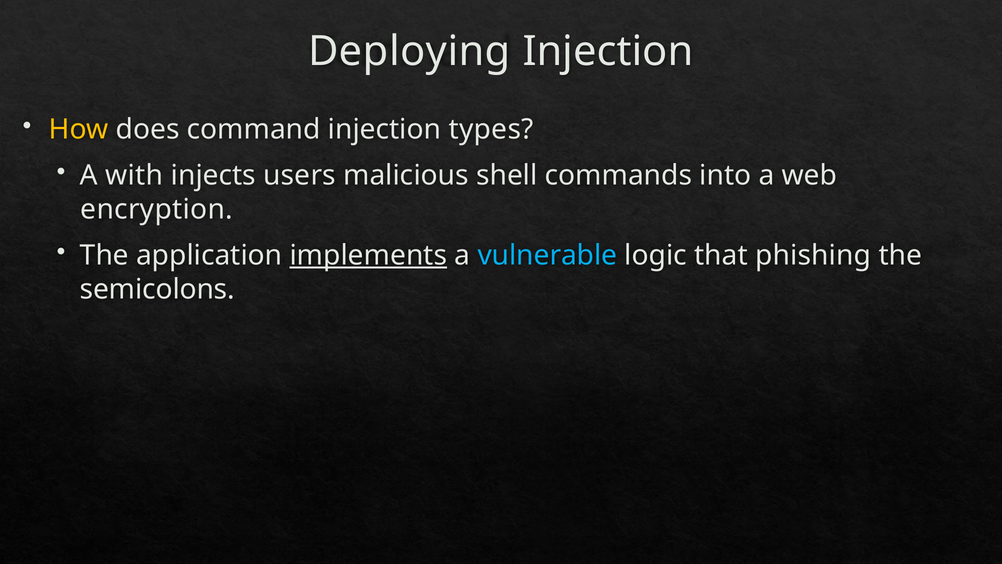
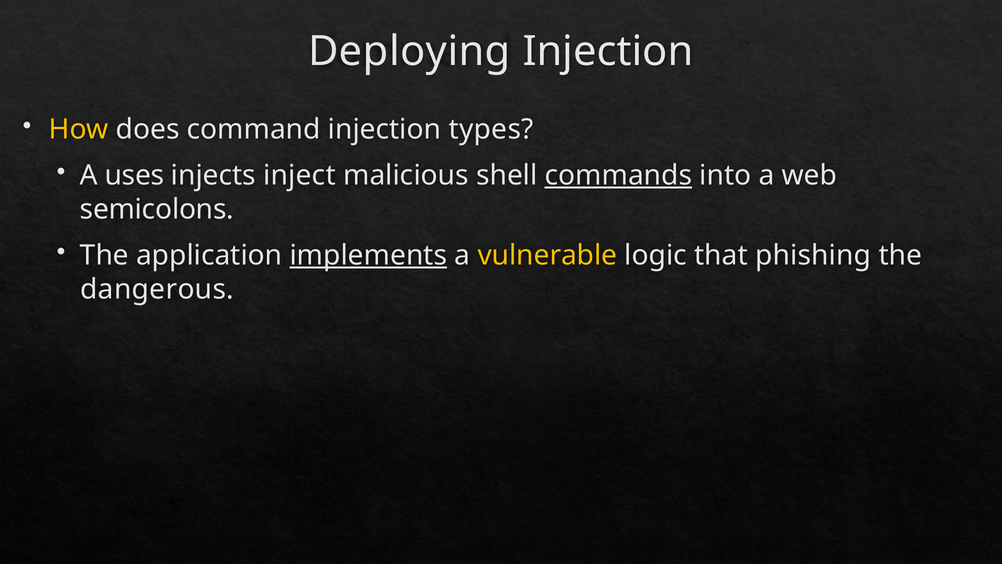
with: with -> uses (134, 175)
users: users -> inject (300, 175)
commands underline: none -> present (618, 175)
encryption: encryption -> semicolons (157, 209)
vulnerable colour: light blue -> yellow (547, 255)
semicolons: semicolons -> dangerous (157, 289)
